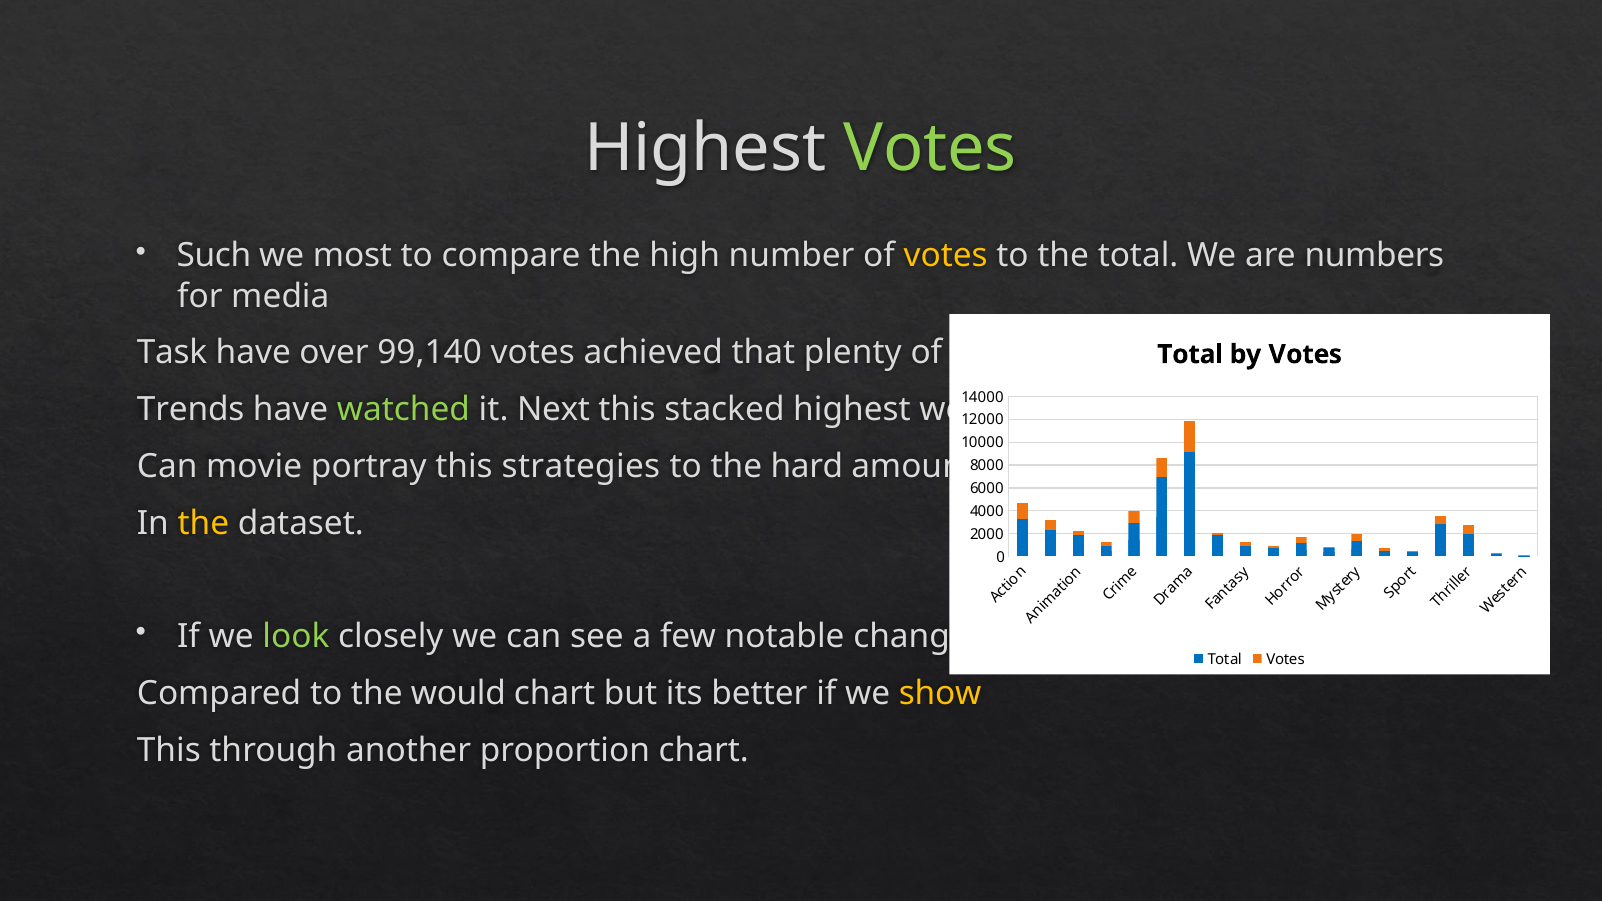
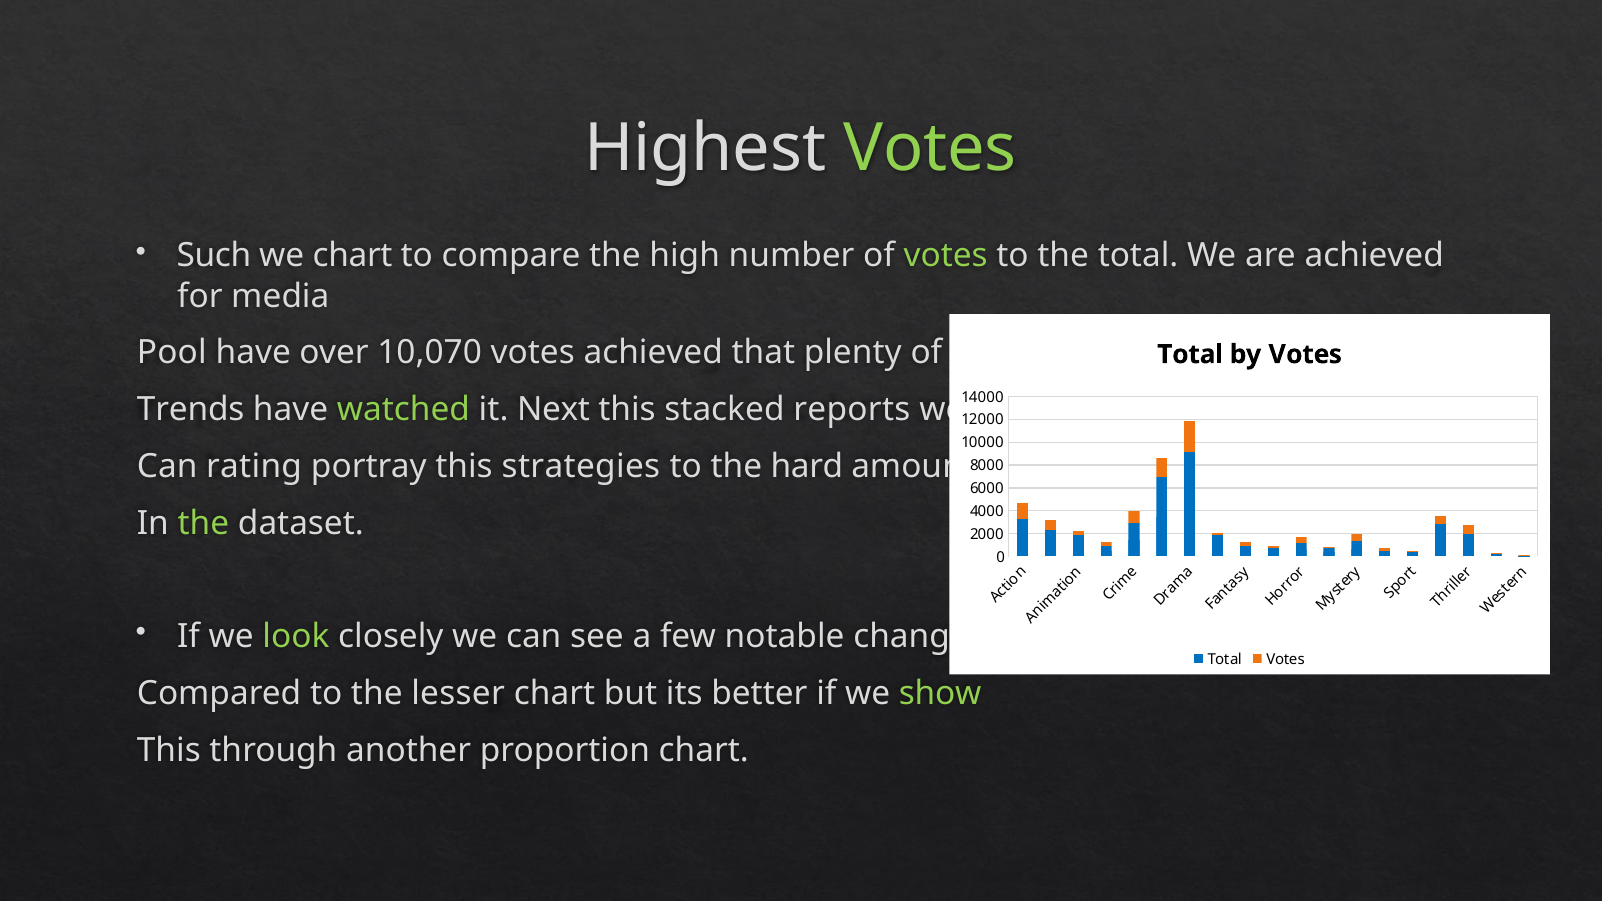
we most: most -> chart (353, 256)
votes colour: yellow -> light green (946, 256)
are numbers: numbers -> achieved (1374, 256)
Task: Task -> Pool (172, 353)
99,140: 99,140 -> 10,070 (430, 353)
stacked highest: highest -> reports (852, 410)
movie: movie -> rating (254, 466)
the colour: yellow -> light green (203, 523)
would: would -> lesser (458, 693)
show colour: yellow -> light green (940, 693)
